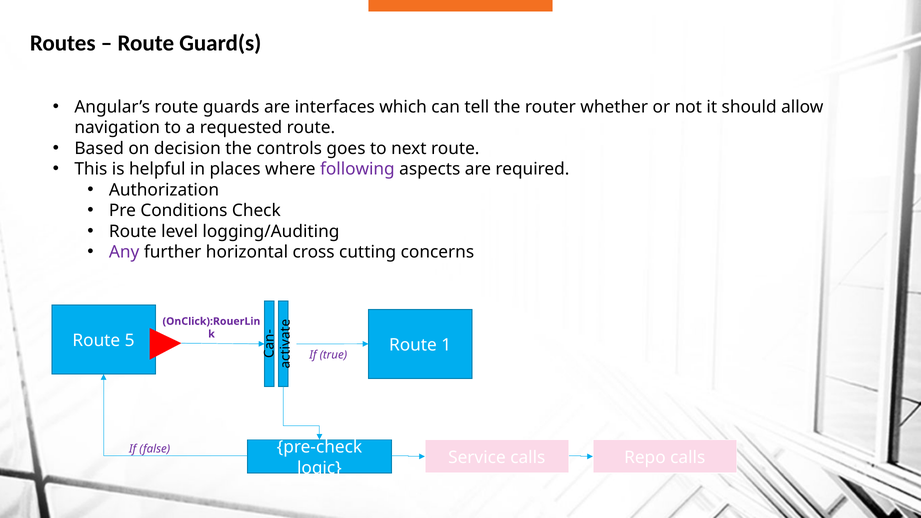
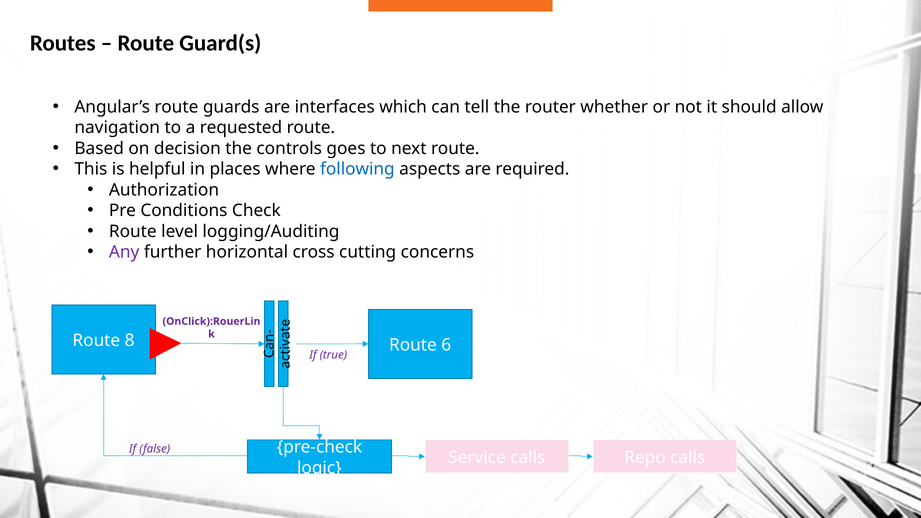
following colour: purple -> blue (357, 169)
5: 5 -> 8 (130, 341)
1: 1 -> 6 (446, 345)
